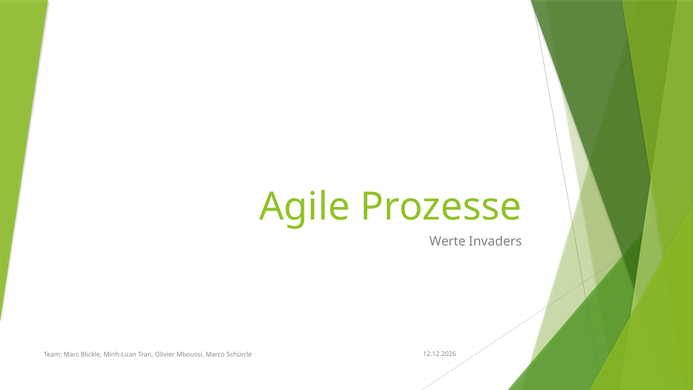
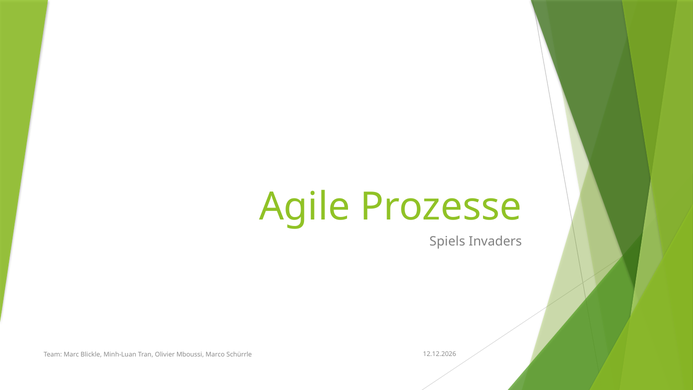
Werte: Werte -> Spiels (447, 242)
